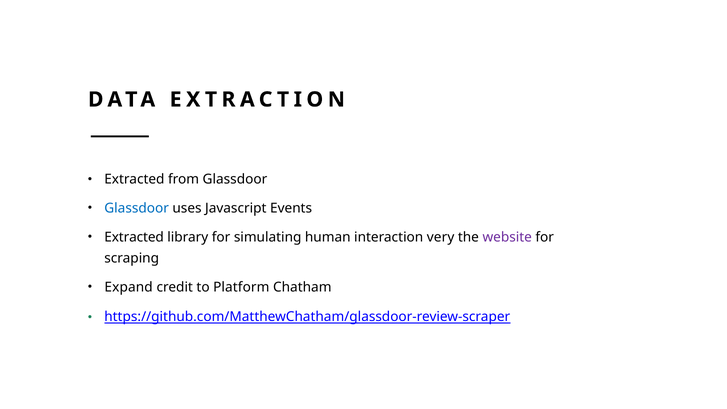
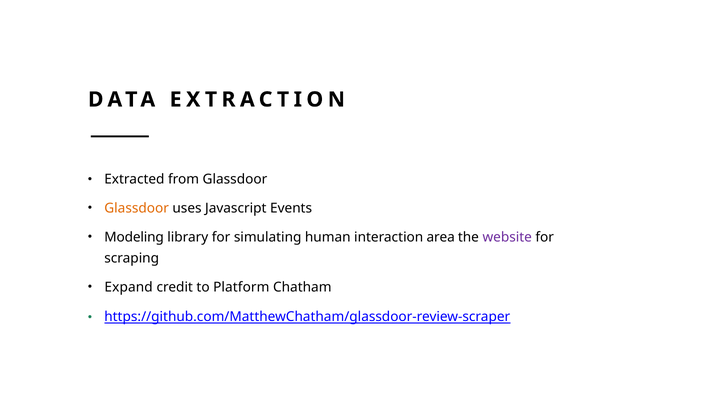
Glassdoor colour: blue -> orange (137, 208)
Extracted: Extracted -> Modeling (134, 237)
very: very -> area (441, 237)
